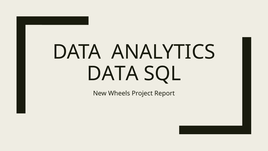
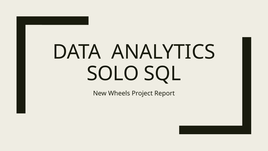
DATA: DATA -> SOLO (113, 73)
